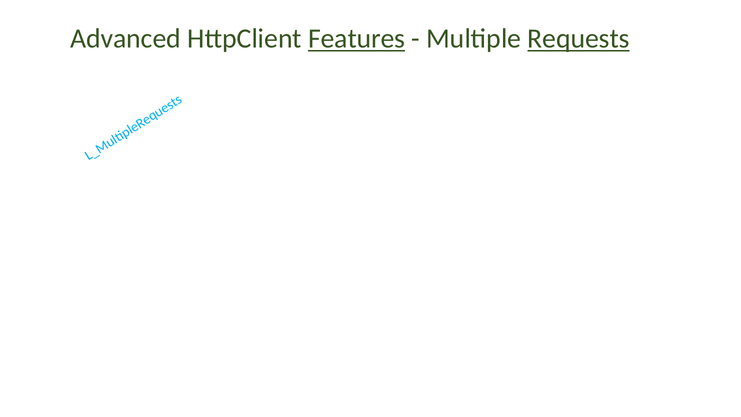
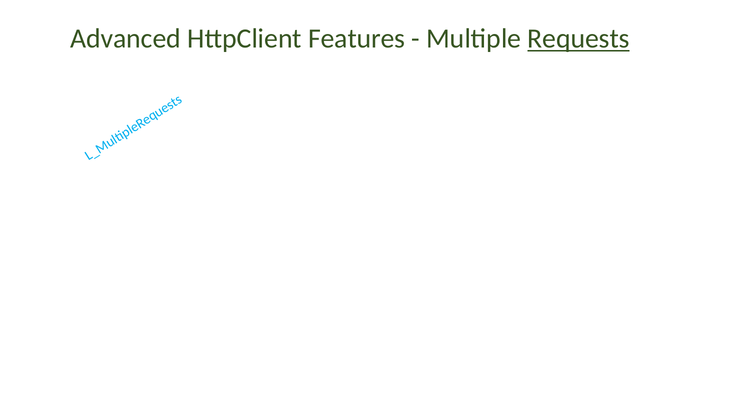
Features underline: present -> none (357, 39)
